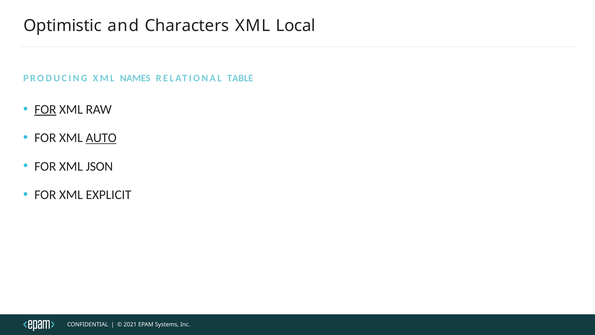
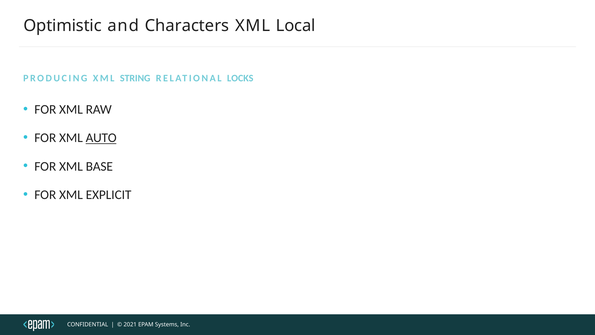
NAMES: NAMES -> STRING (135, 78)
TABLE: TABLE -> LOCKS (240, 78)
FOR underline: present -> none (45, 109)
JSON: JSON -> BASE (99, 166)
